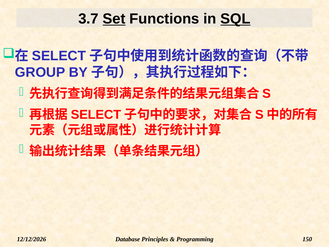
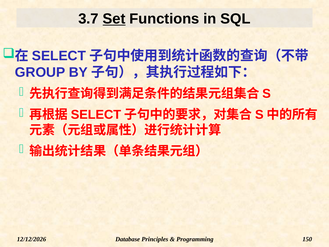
SQL underline: present -> none (235, 19)
